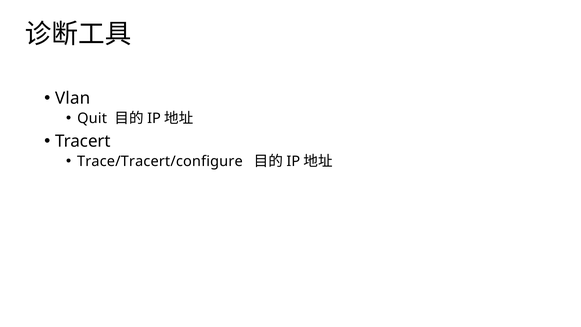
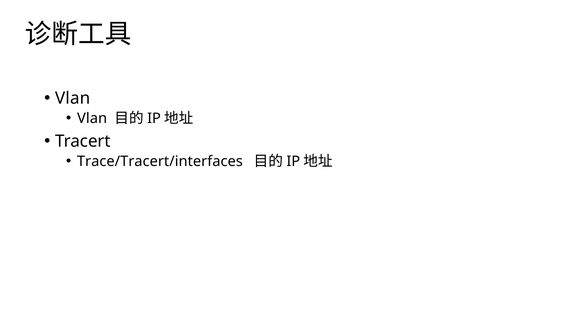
Quit: Quit -> Vlan (92, 118)
Trace/Tracert/configure: Trace/Tracert/configure -> Trace/Tracert/interfaces (160, 161)
